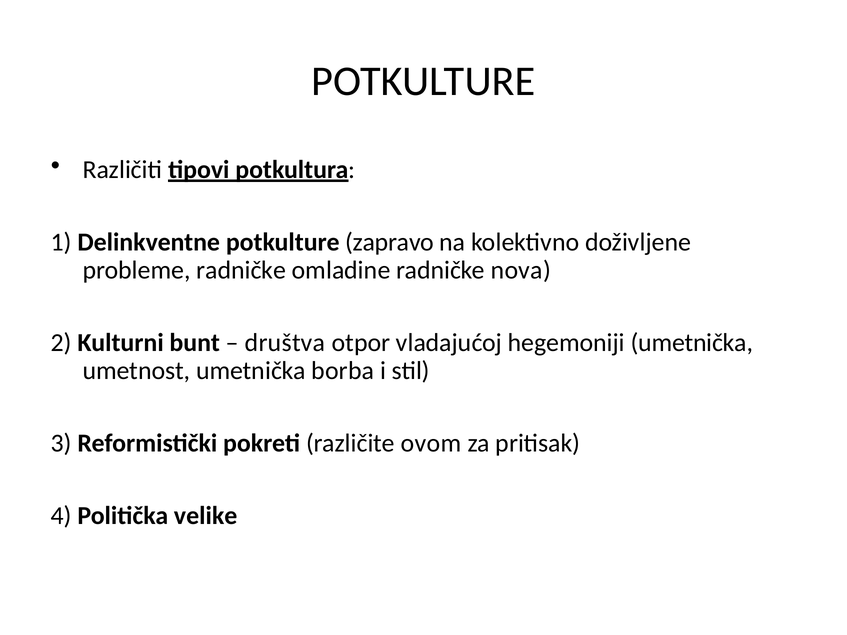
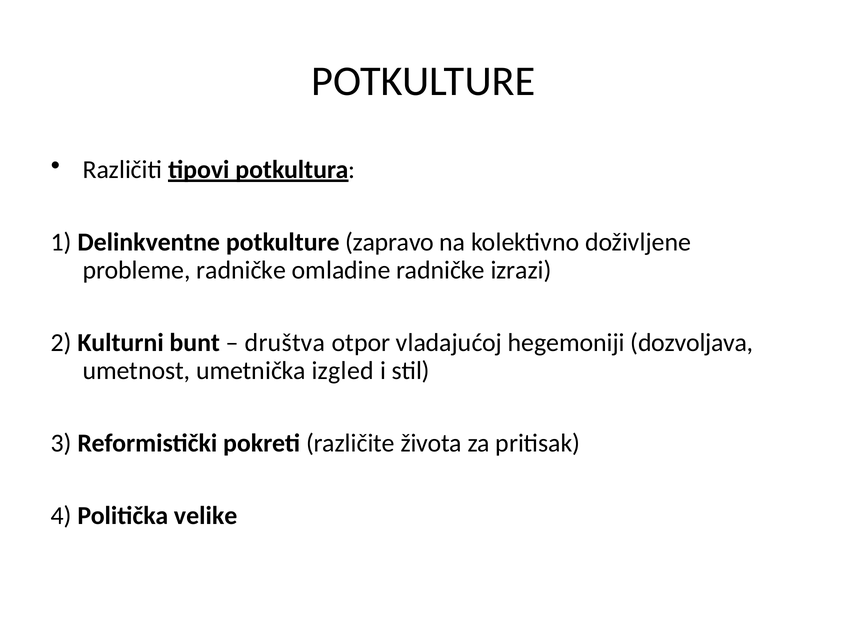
nova: nova -> izrazi (521, 270)
hegemoniji umetnička: umetnička -> dozvoljava (692, 343)
borba: borba -> izgled (343, 371)
ovom: ovom -> života (431, 443)
